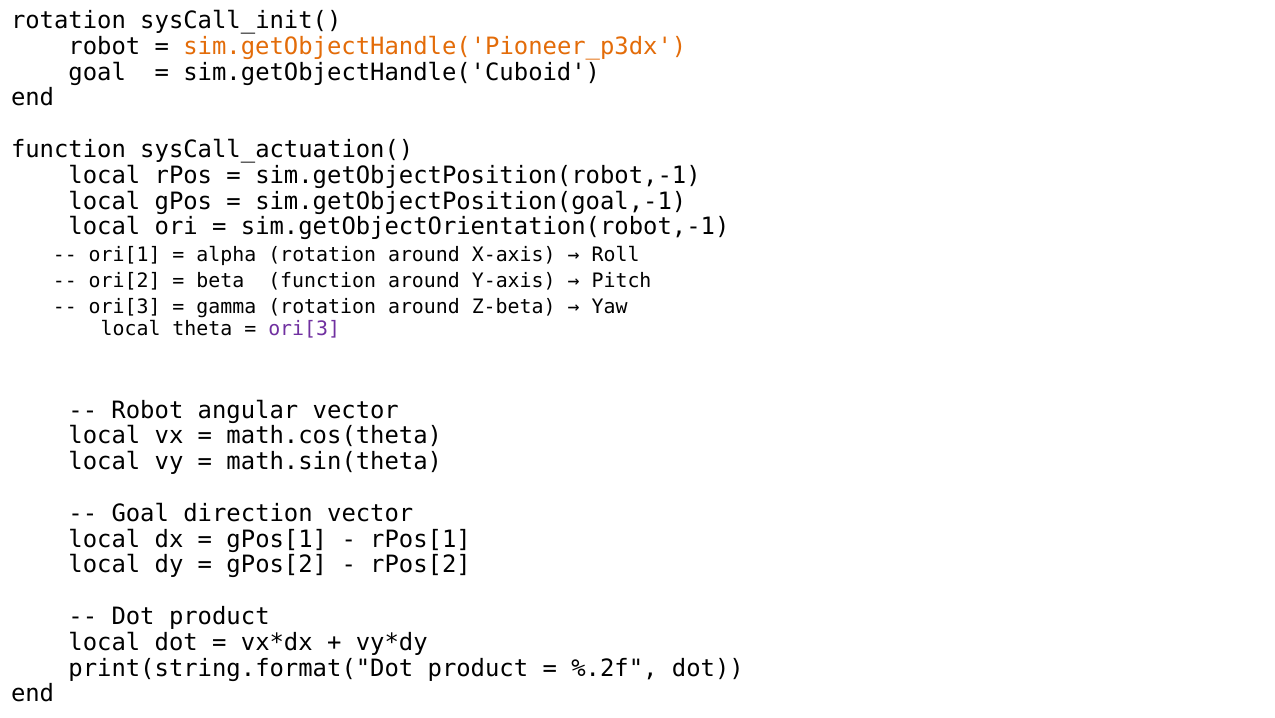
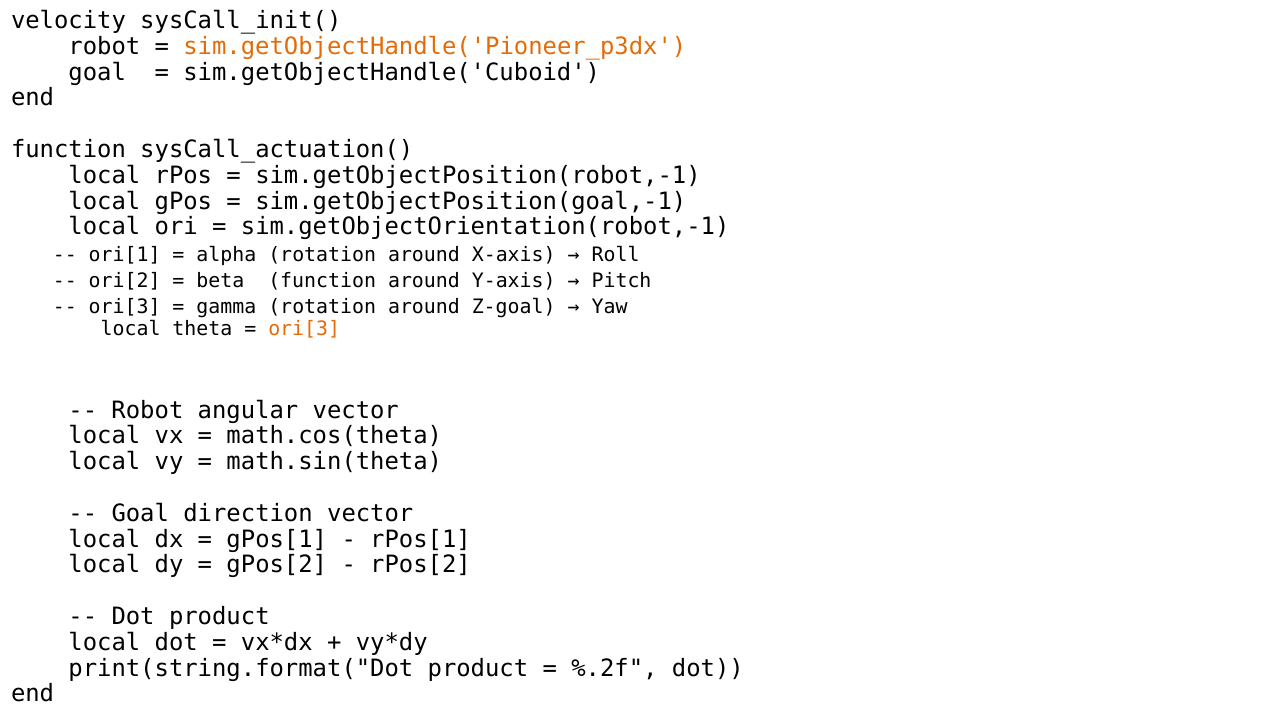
rotation: rotation -> velocity (68, 21)
Z-beta: Z-beta -> Z-goal (514, 308)
ori[3 colour: purple -> orange (304, 329)
